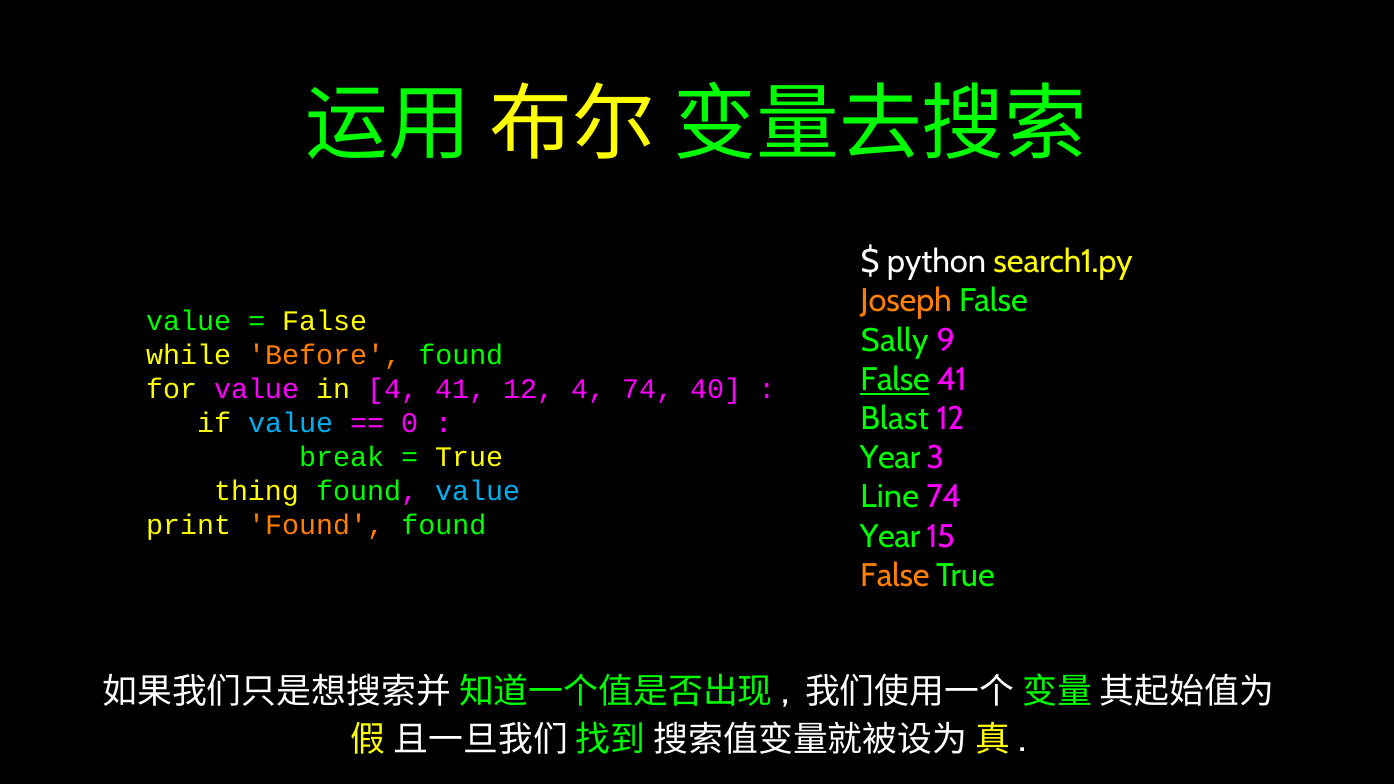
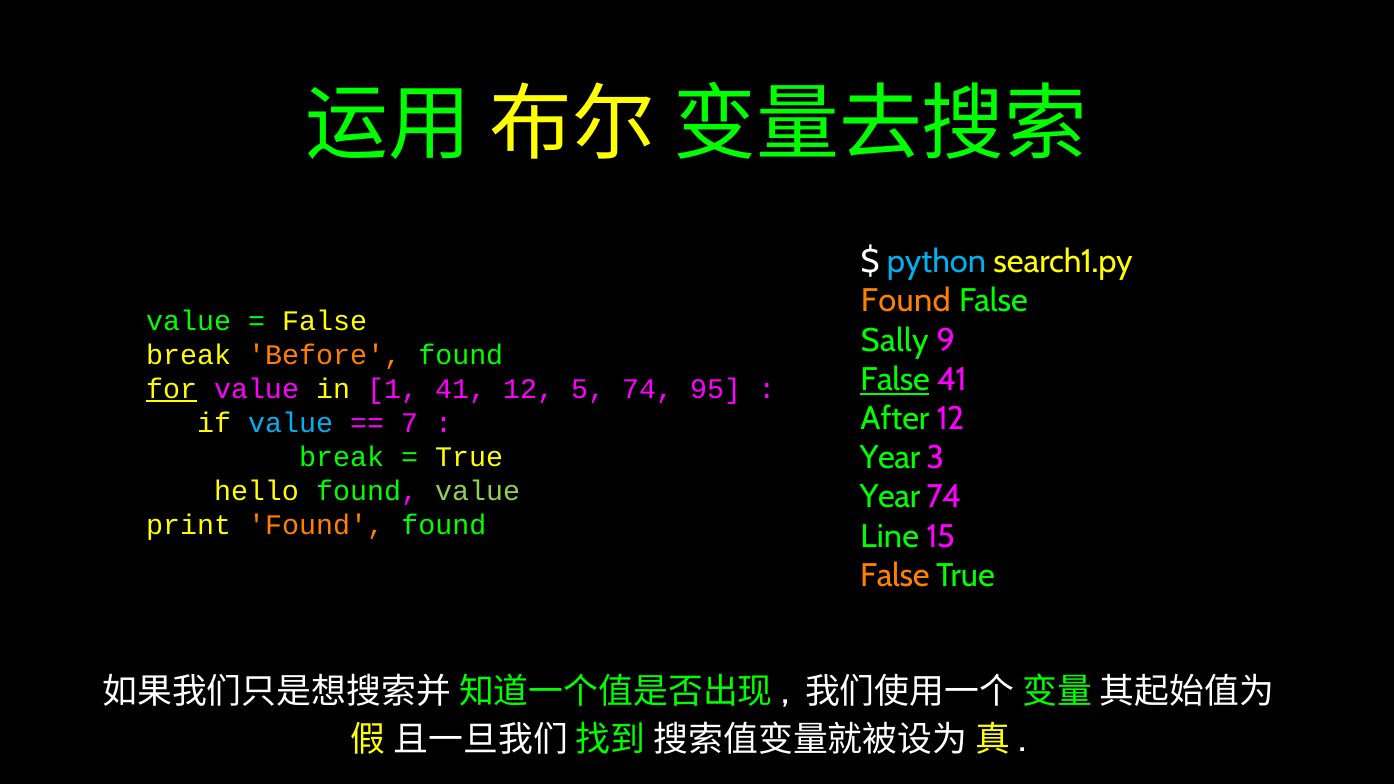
python colour: white -> light blue (937, 262)
Joseph: Joseph -> Found (906, 301)
while: while -> break (189, 355)
for underline: none -> present (172, 389)
in 4: 4 -> 1 (393, 389)
12 4: 4 -> 5 (588, 389)
40: 40 -> 95 (716, 389)
Blast: Blast -> After (895, 419)
0: 0 -> 7 (410, 423)
thing: thing -> hello (256, 491)
value colour: light blue -> light green (478, 491)
Line: Line -> Year (890, 497)
Year: Year -> Line (890, 536)
